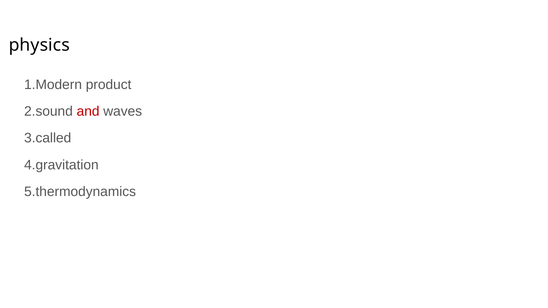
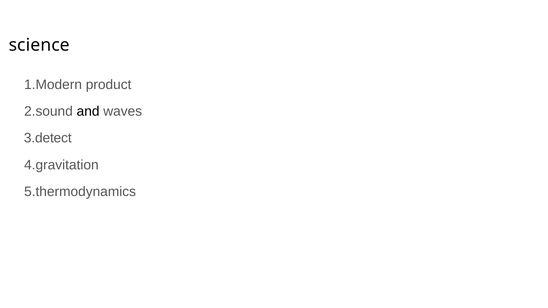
physics: physics -> science (39, 45)
and colour: red -> black (88, 111)
3.called: 3.called -> 3.detect (48, 138)
